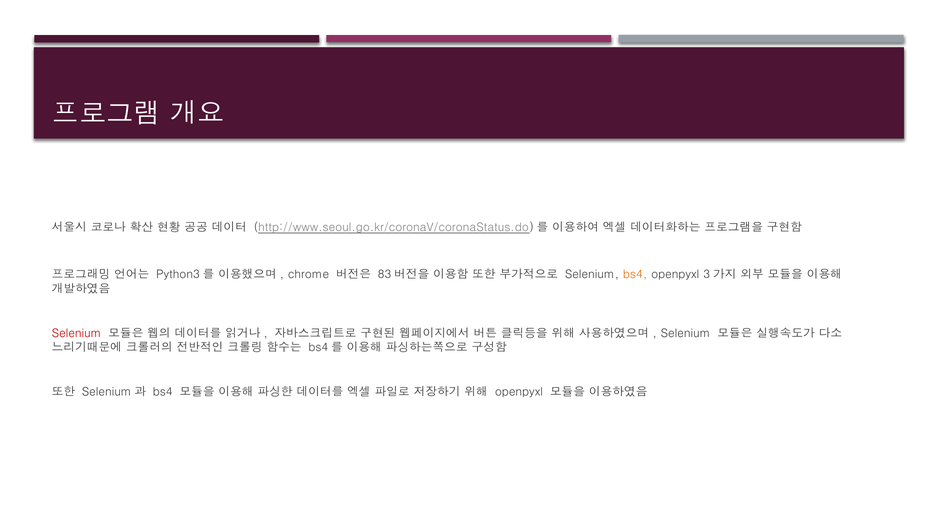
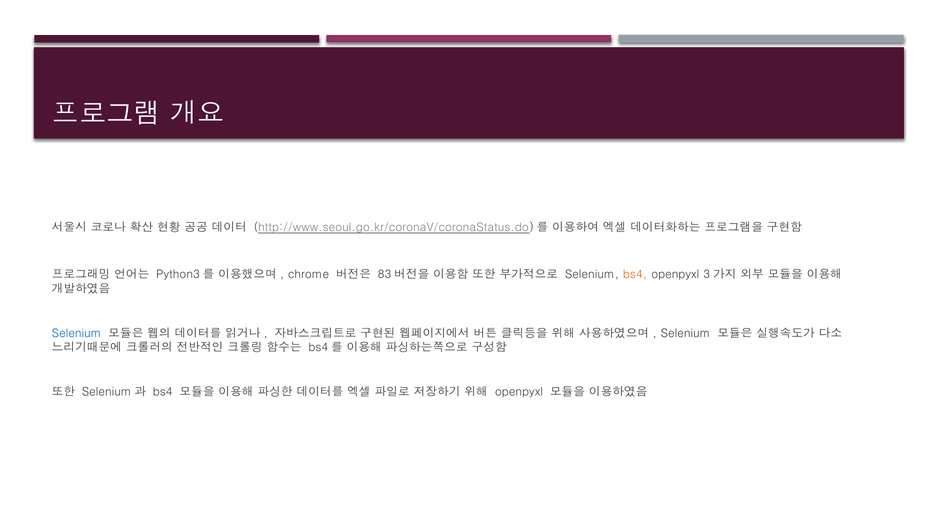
Selenium colour: red -> blue (77, 334)
